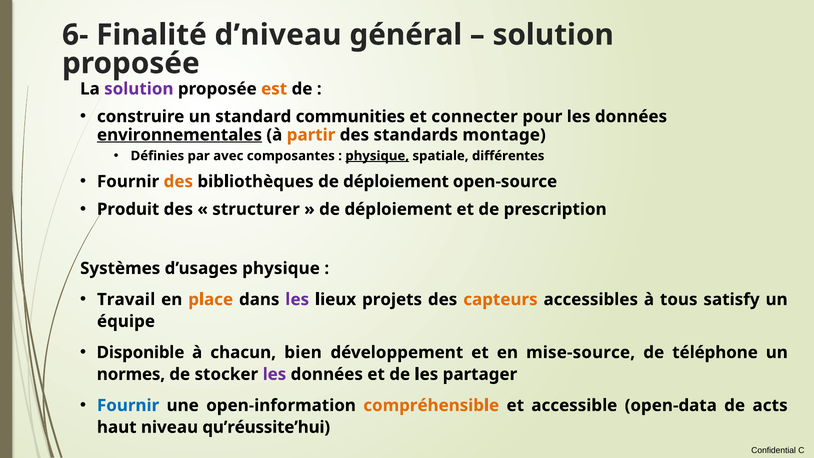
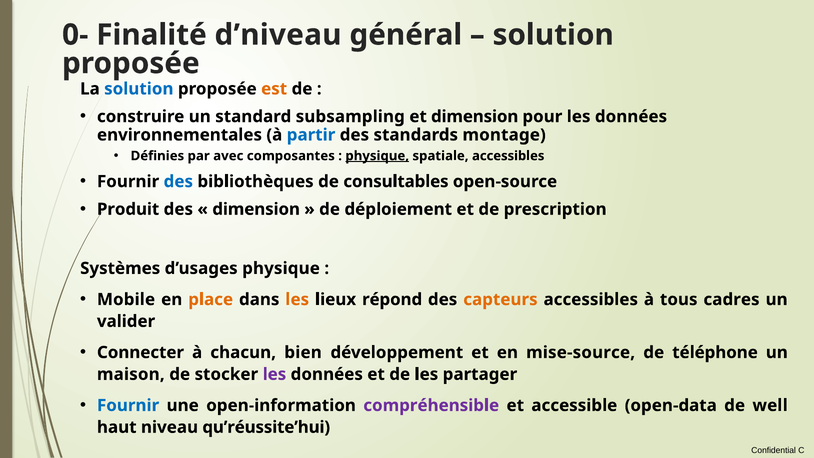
6-: 6- -> 0- (75, 35)
solution colour: purple -> blue (139, 89)
communities: communities -> subsampling (350, 117)
et connecter: connecter -> dimension (475, 117)
environnementales underline: present -> none (179, 135)
partir colour: orange -> blue (311, 135)
spatiale différentes: différentes -> accessibles (508, 156)
des colour: orange -> blue (178, 181)
bibliothèques de déploiement: déploiement -> consultables (396, 181)
structurer: structurer -> dimension (256, 209)
Travail: Travail -> Mobile (126, 299)
les colour: purple -> orange (297, 299)
projets: projets -> répond (392, 299)
satisfy: satisfy -> cadres (731, 299)
équipe: équipe -> valider (126, 321)
Disponible: Disponible -> Connecter (140, 352)
normes: normes -> maison (131, 374)
compréhensible colour: orange -> purple (431, 405)
acts: acts -> well (770, 405)
